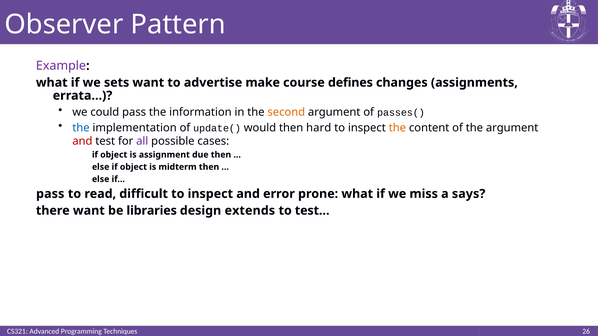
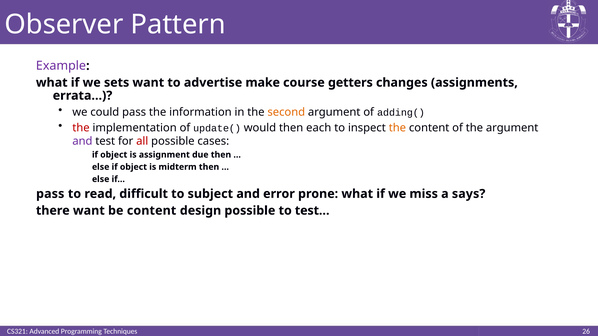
defines: defines -> getters (350, 83)
passes(: passes( -> adding( (401, 113)
the colour: blue -> red (81, 128)
hard: hard -> each (319, 128)
and colour: red -> purple (82, 141)
all colour: purple -> red (142, 141)
difficult to inspect: inspect -> subject (210, 194)
be libraries: libraries -> content (152, 211)
design extends: extends -> possible (250, 211)
